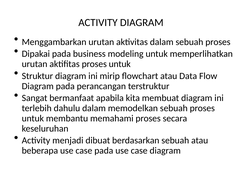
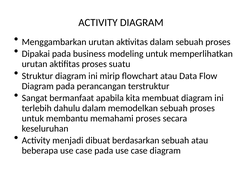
aktifitas proses untuk: untuk -> suatu (120, 64)
